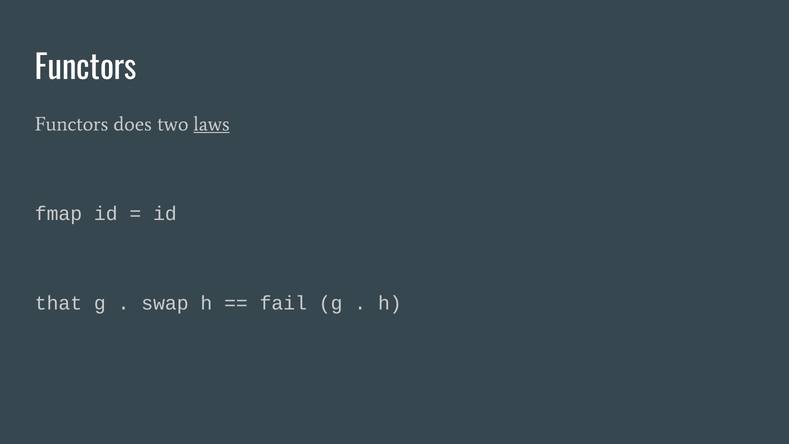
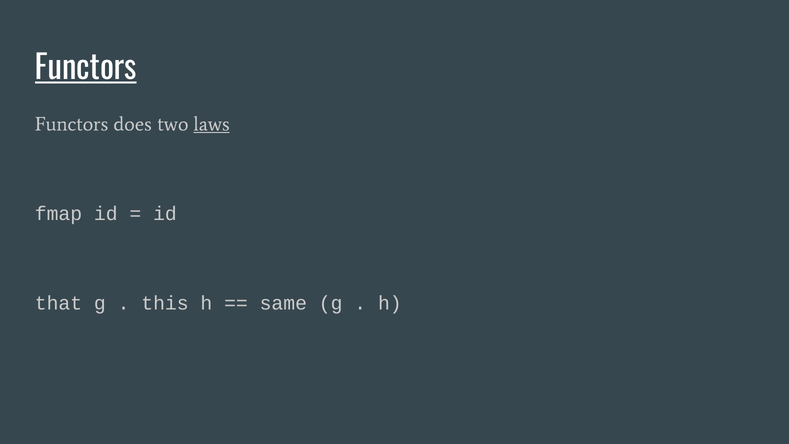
Functors underline: none -> present (86, 68)
swap: swap -> this (165, 303)
fail: fail -> same (283, 303)
